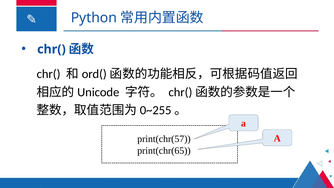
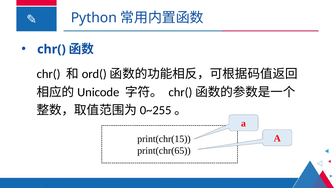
print(chr(57: print(chr(57 -> print(chr(15 (164, 139)
